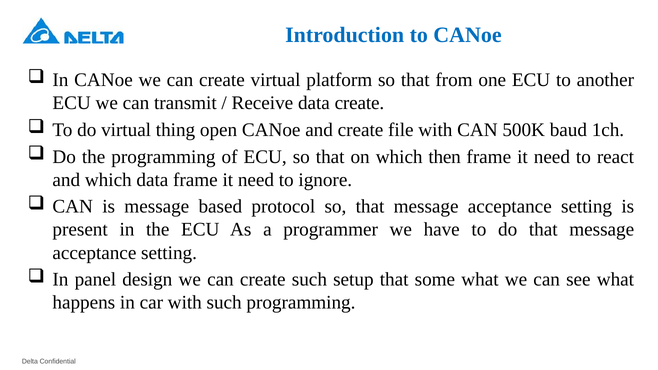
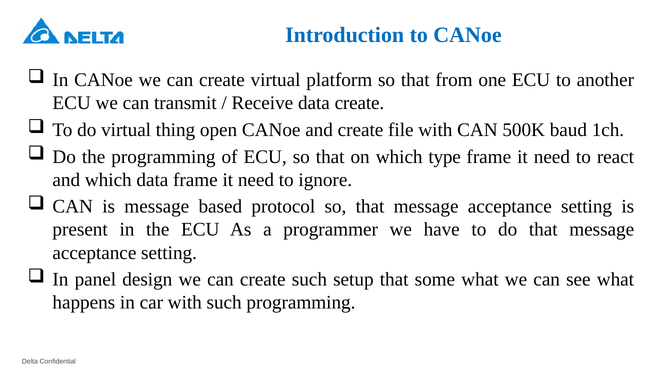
then: then -> type (445, 157)
